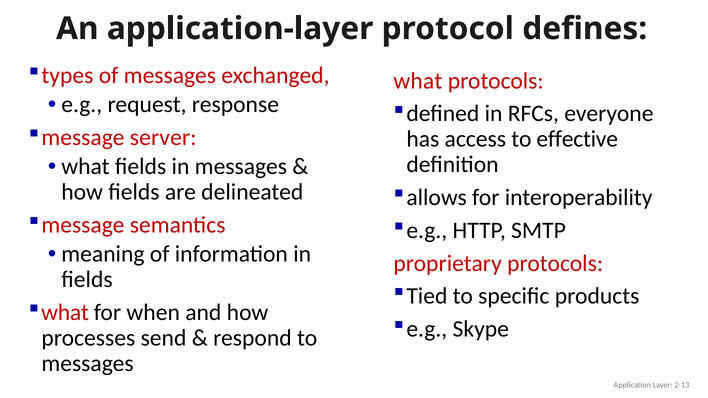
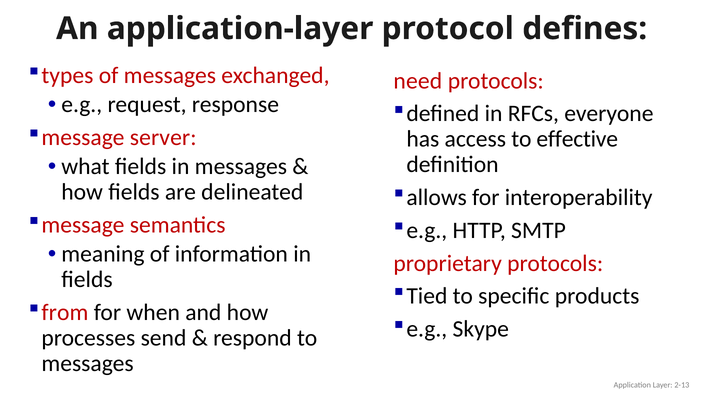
what: what -> need (418, 81)
what: what -> from (65, 313)
